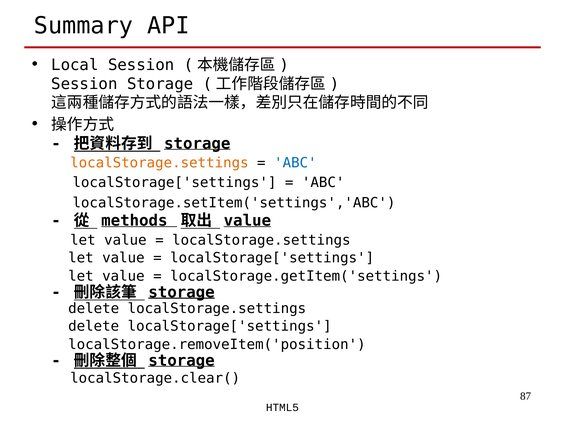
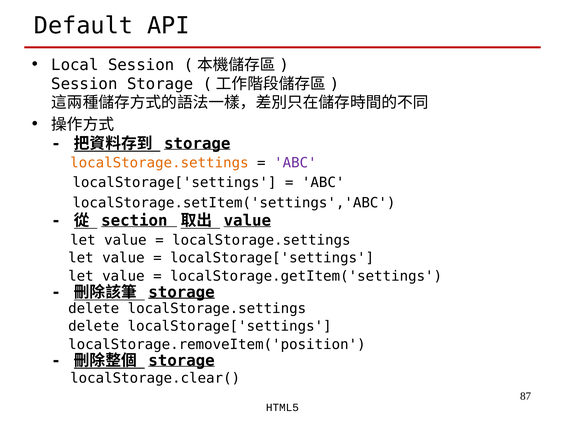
Summary: Summary -> Default (83, 26)
ABC colour: blue -> purple (295, 163)
methods: methods -> section (134, 221)
